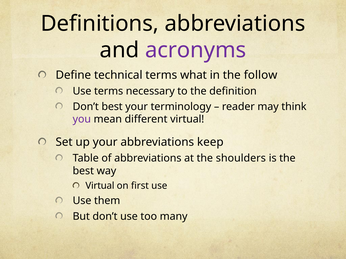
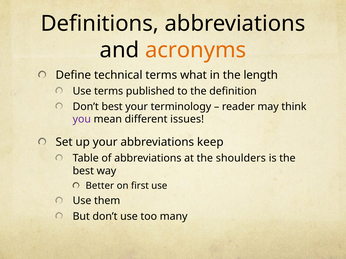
acronyms colour: purple -> orange (196, 50)
follow: follow -> length (261, 75)
necessary: necessary -> published (150, 91)
different virtual: virtual -> issues (187, 119)
Virtual: Virtual -> Better (100, 186)
